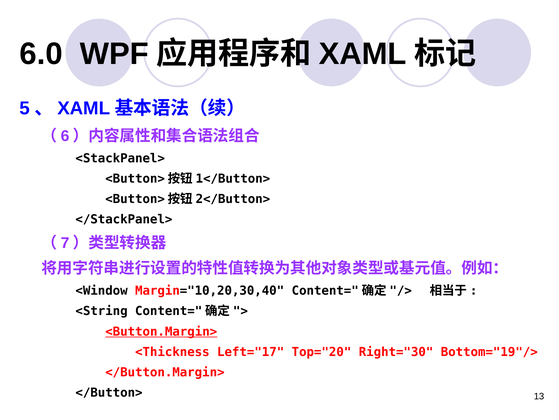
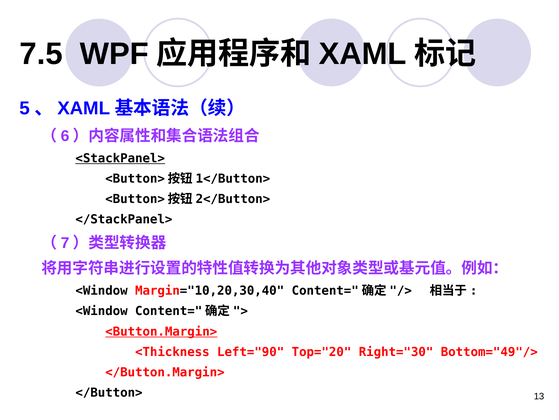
6.0: 6.0 -> 7.5 (41, 54)
<StackPanel> underline: none -> present (120, 158)
<String: <String -> <Window (102, 311)
Left="17: Left="17 -> Left="90 (251, 351)
Bottom="19"/>: Bottom="19"/> -> Bottom="49"/> (489, 351)
